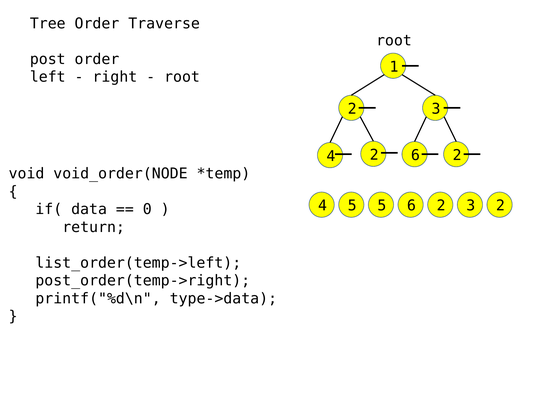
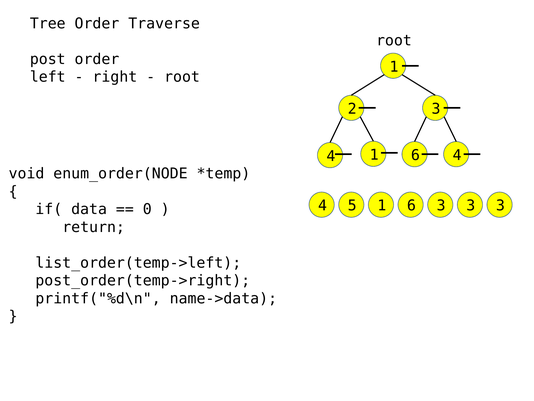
4 2: 2 -> 1 (374, 155)
2: 2 -> 4 (457, 155)
void_order(NODE: void_order(NODE -> enum_order(NODE (120, 173)
5 5: 5 -> 1 (382, 205)
2: 2 -> 3 (441, 205)
2: 2 -> 3 (500, 205)
type->data: type->data -> name->data (223, 298)
